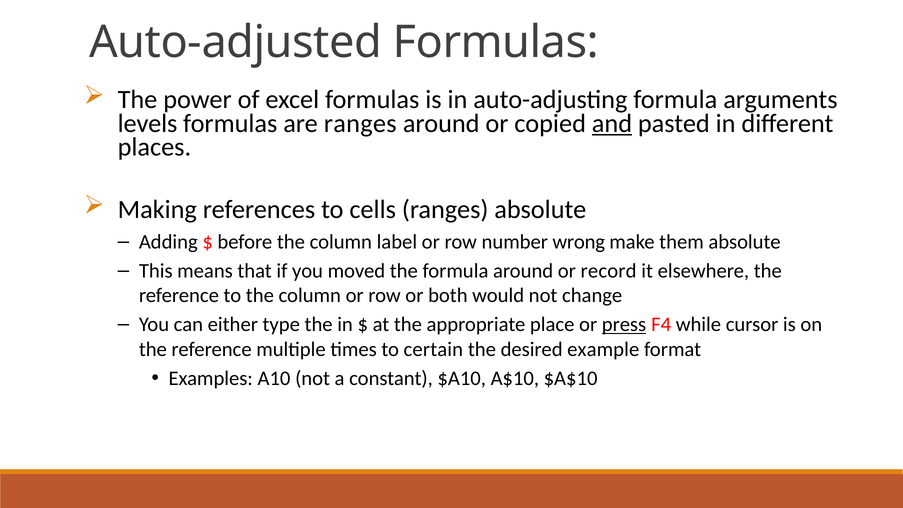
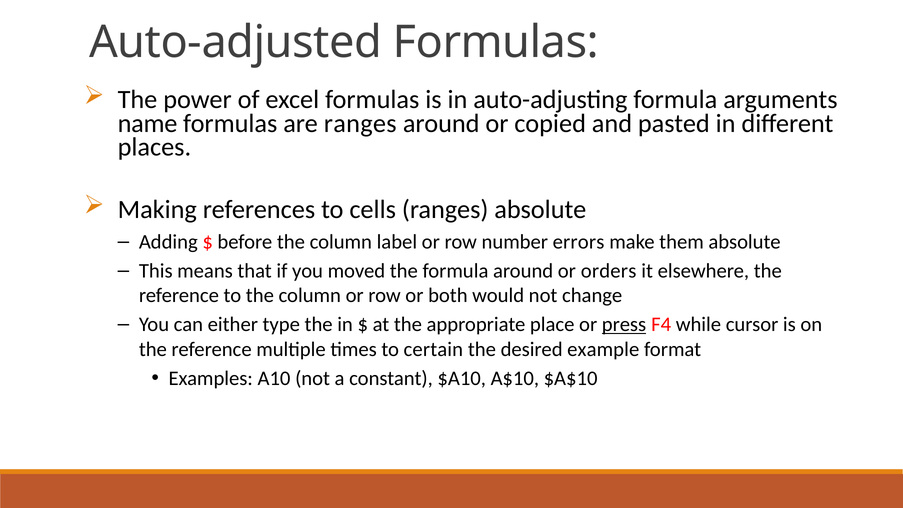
levels: levels -> name (148, 123)
and underline: present -> none (612, 123)
wrong: wrong -> errors (579, 242)
record: record -> orders (609, 271)
